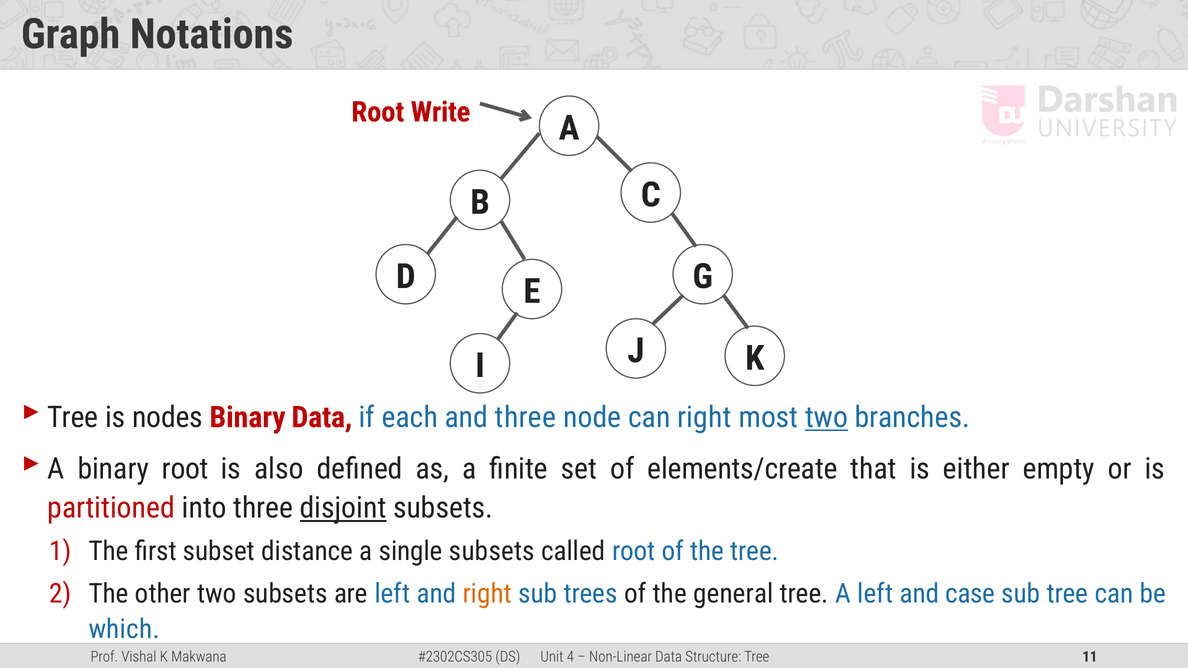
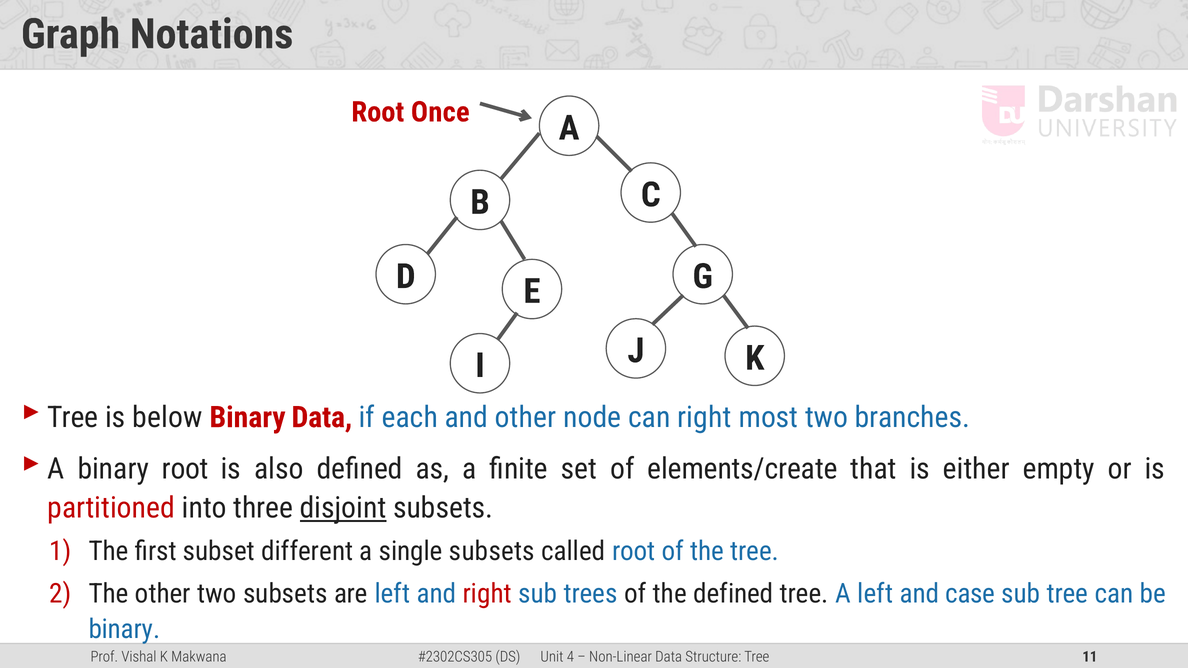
Write: Write -> Once (440, 112)
nodes: nodes -> below (167, 418)
and three: three -> other (526, 418)
two underline: present -> none (827, 418)
distance: distance -> different (307, 552)
right colour: orange -> red (487, 594)
the general: general -> defined (733, 594)
which: which -> binary (124, 630)
